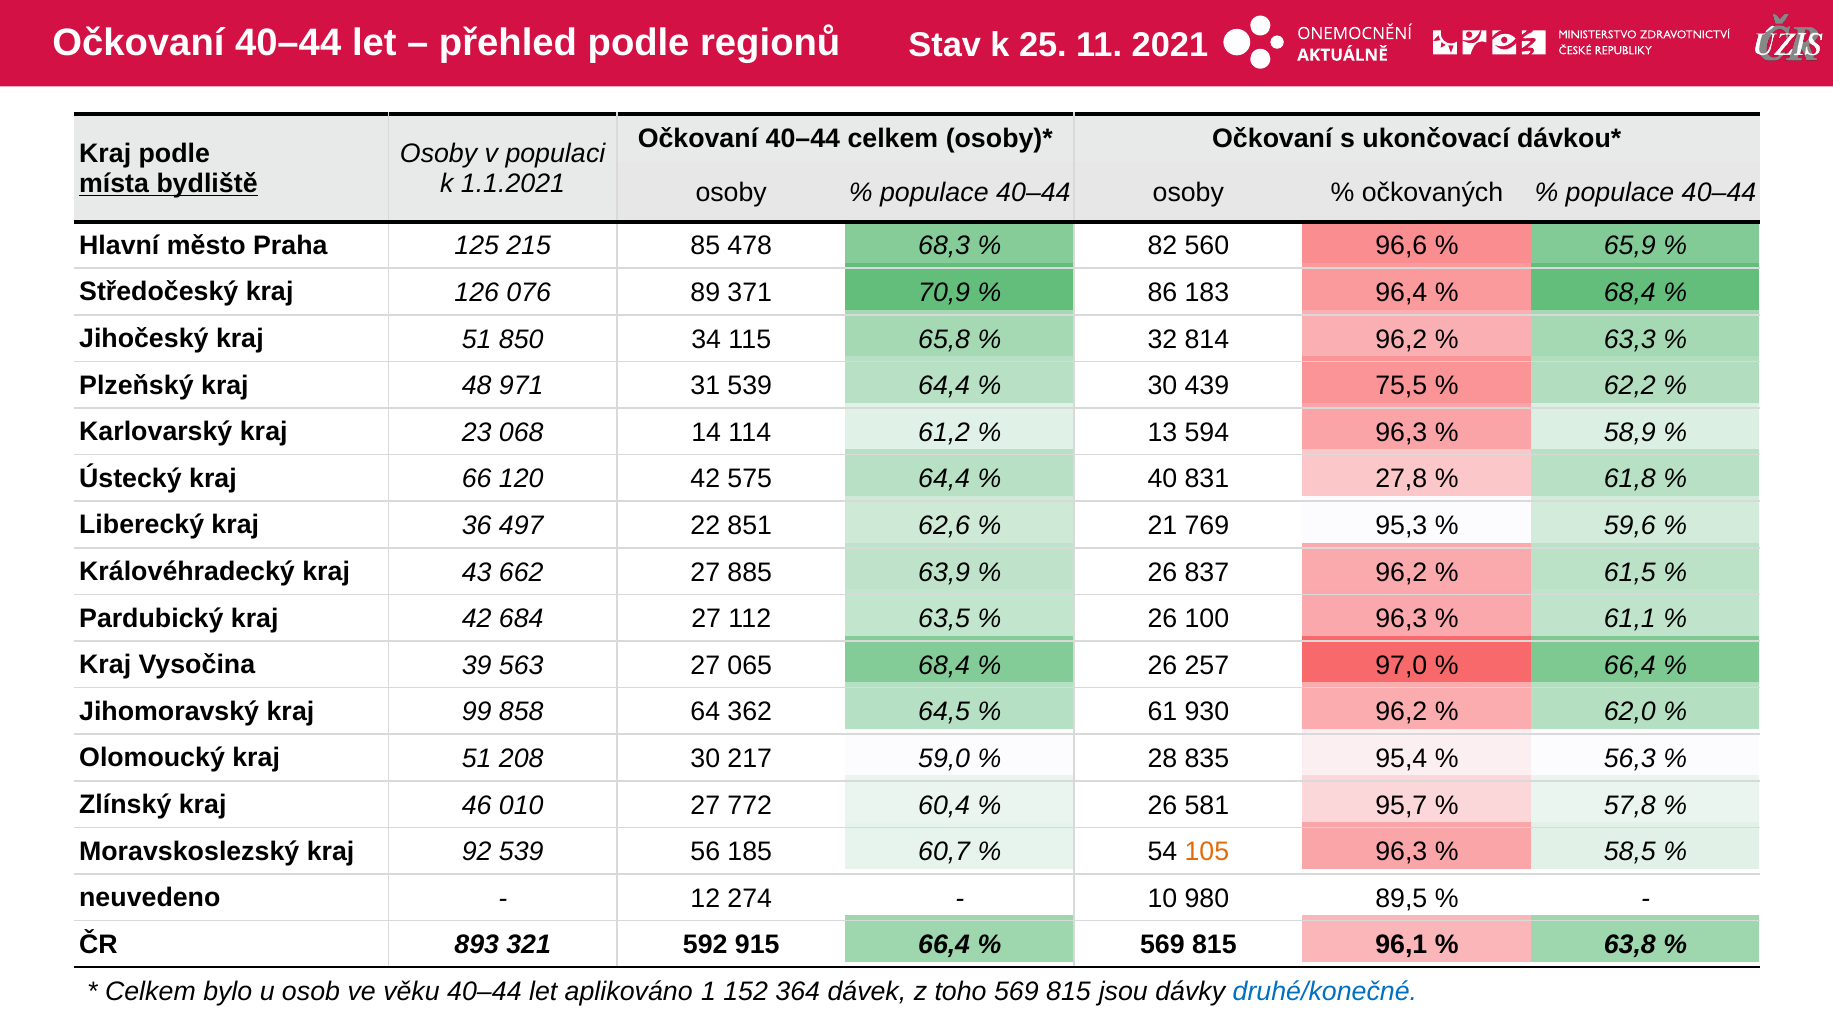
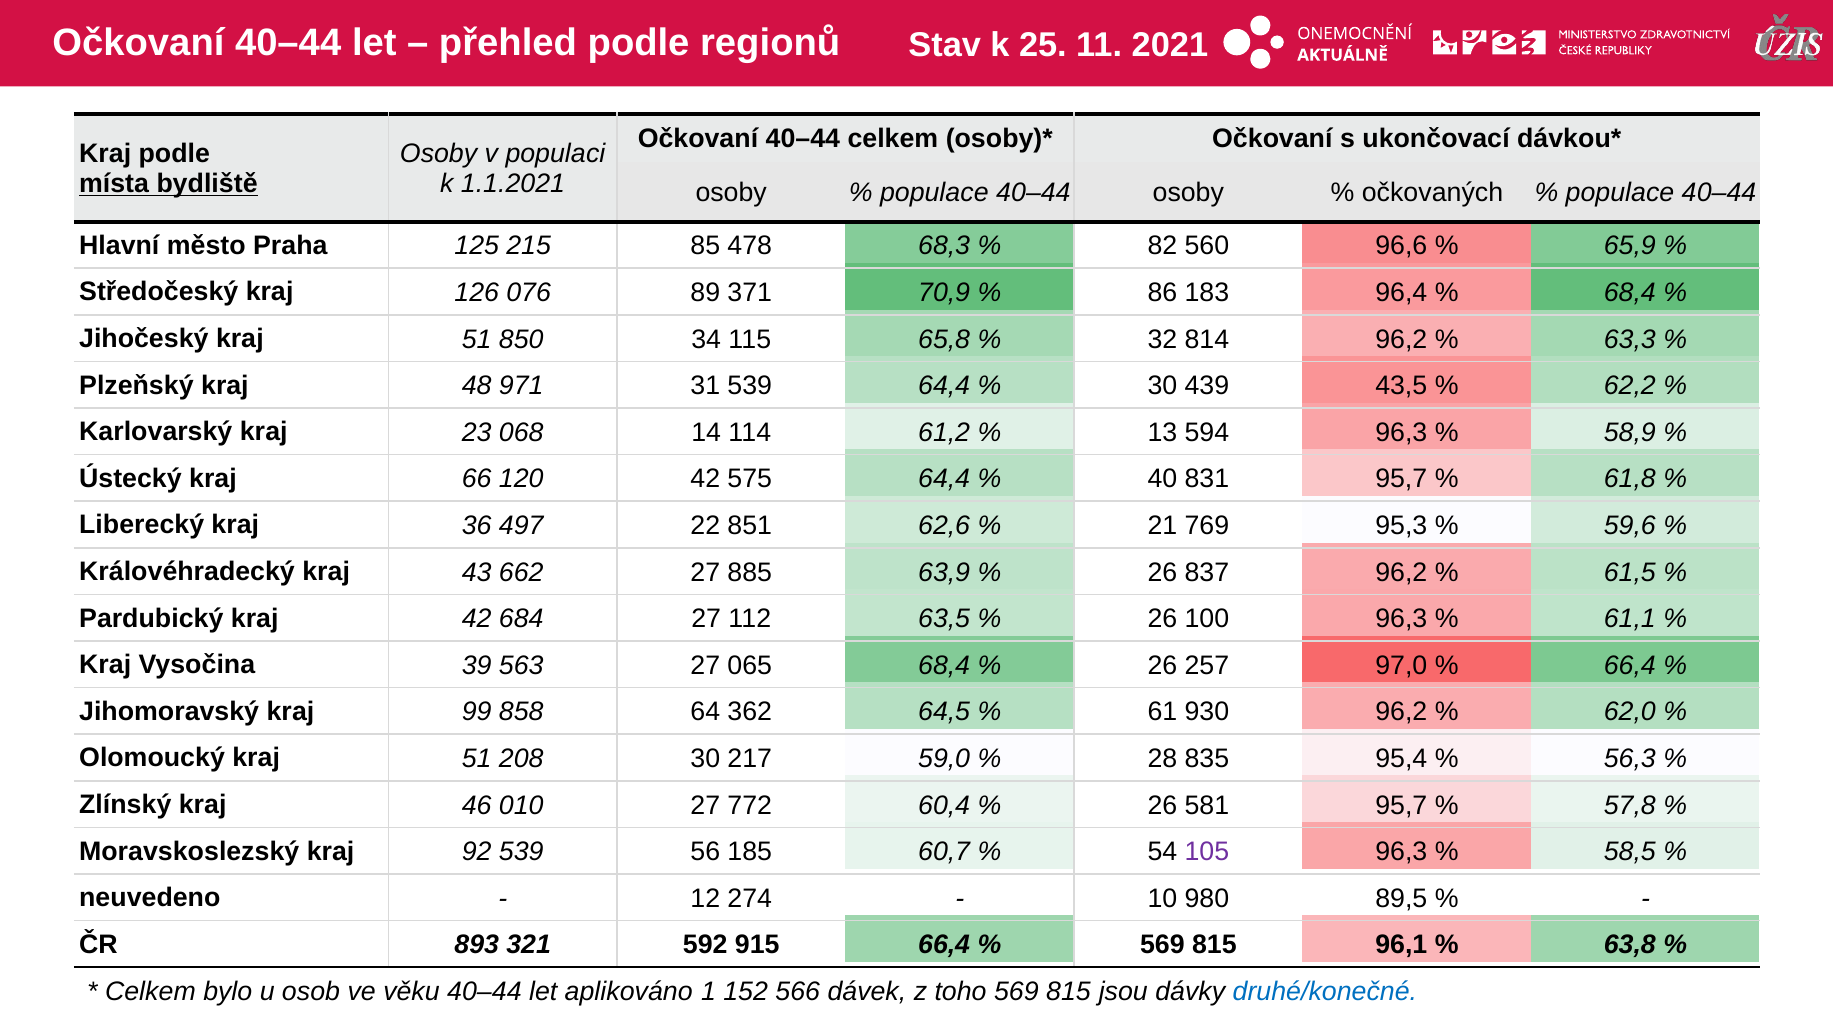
75,5: 75,5 -> 43,5 (1401, 386)
831 27,8: 27,8 -> 95,7 (1401, 479)
105 colour: orange -> purple (1207, 852)
364: 364 -> 566 (798, 992)
